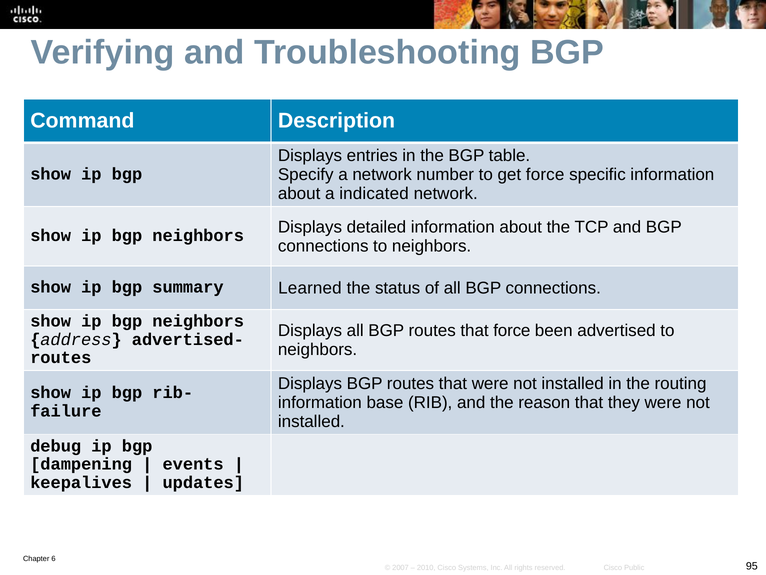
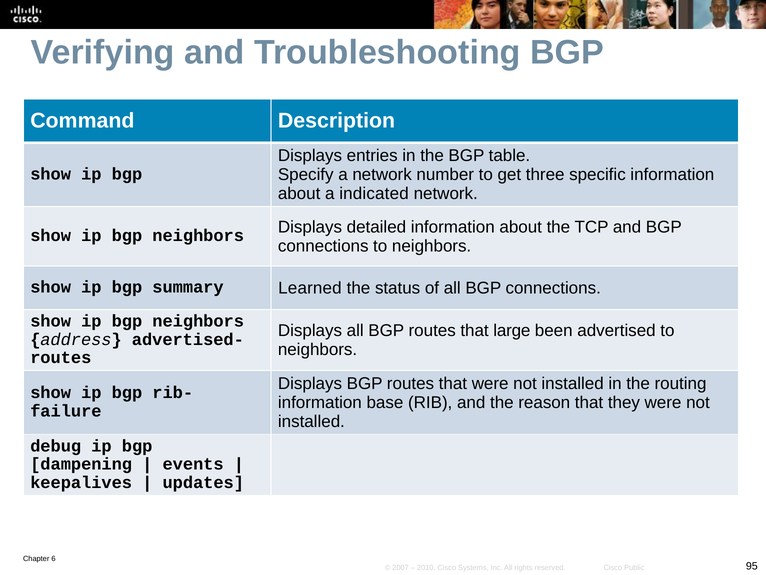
get force: force -> three (545, 175)
that force: force -> large (512, 331)
